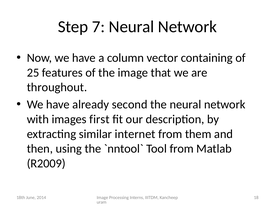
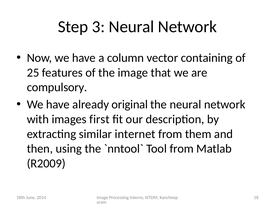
7: 7 -> 3 (98, 27)
throughout: throughout -> compulsory (57, 87)
second: second -> original (130, 104)
